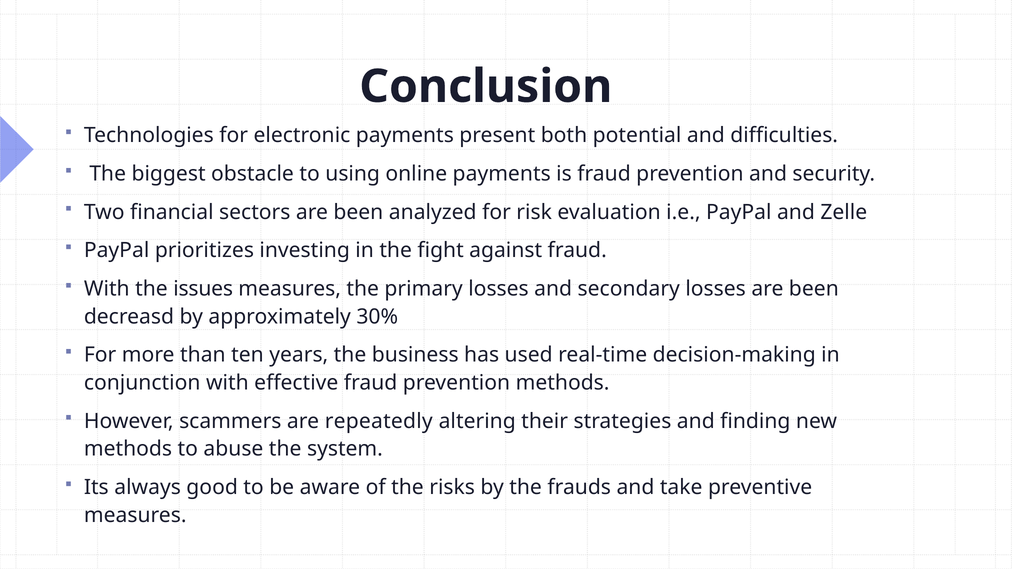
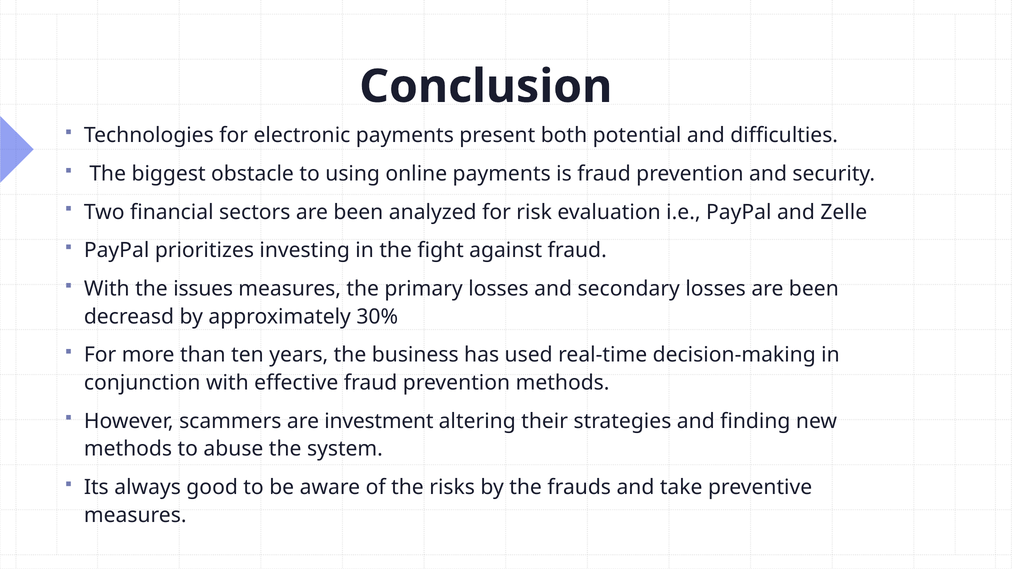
repeatedly: repeatedly -> investment (379, 421)
